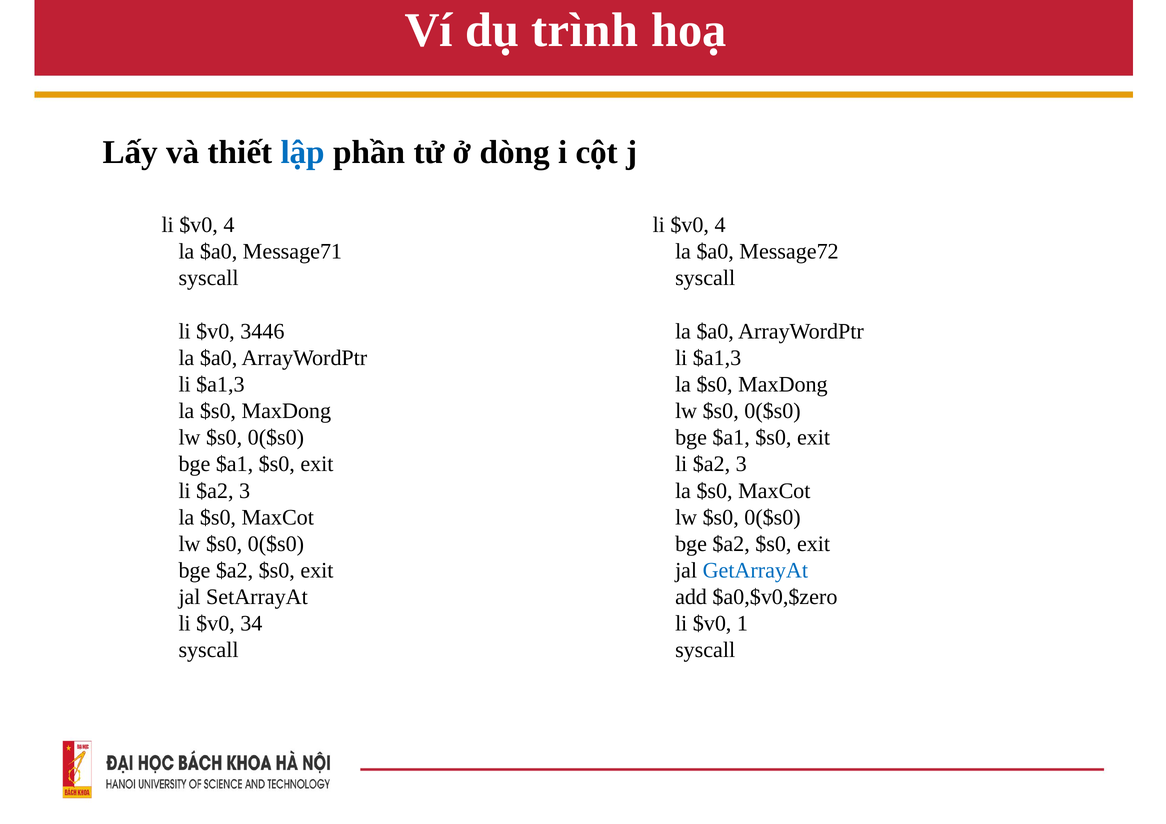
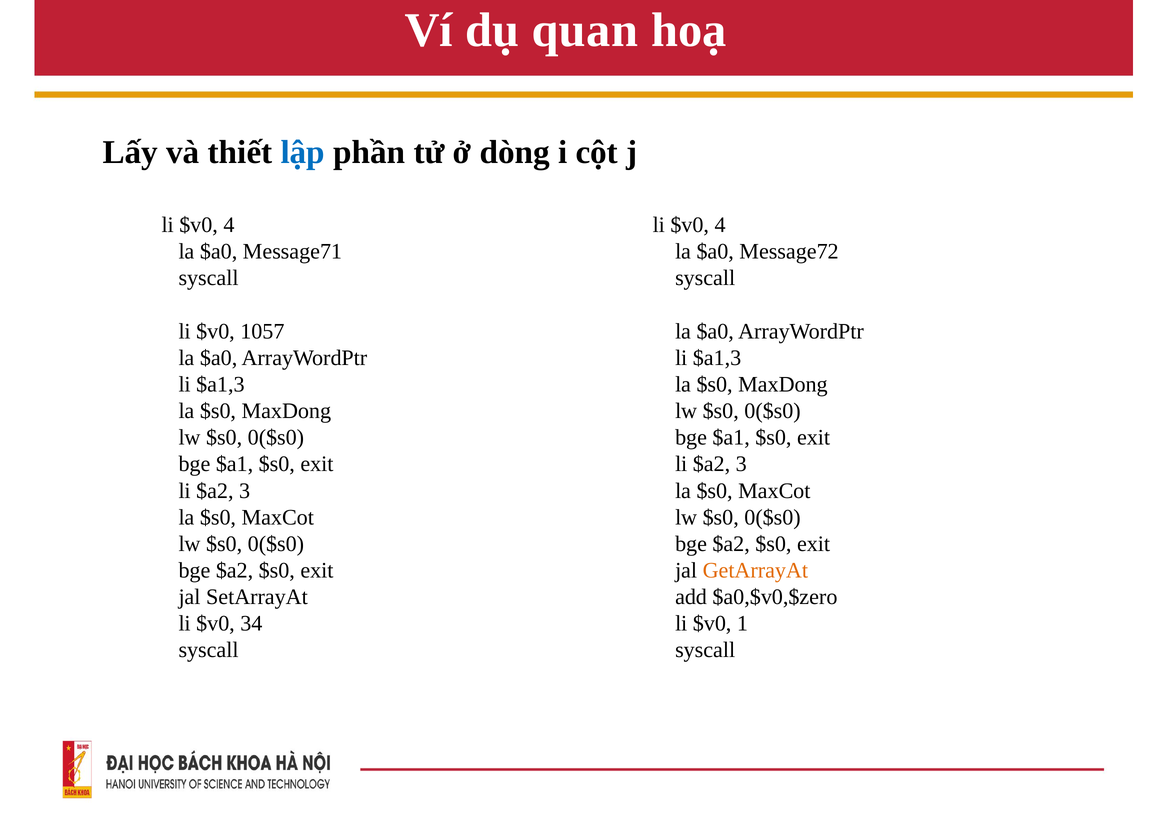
trình: trình -> quan (585, 30)
3446: 3446 -> 1057 (262, 331)
GetArrayAt colour: blue -> orange (755, 570)
